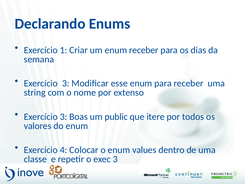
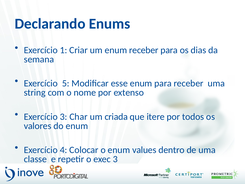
3: 3 -> 5 (66, 83)
Boas: Boas -> Char (79, 117)
public: public -> criada (116, 117)
